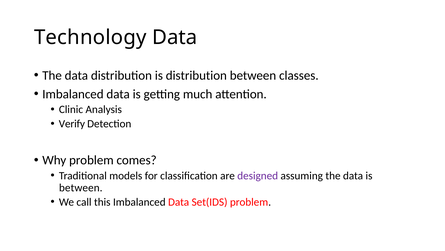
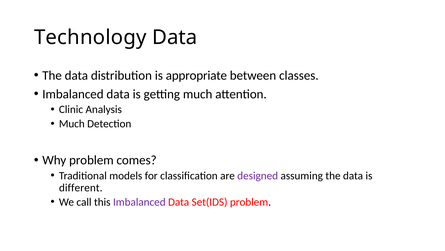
is distribution: distribution -> appropriate (196, 75)
Verify: Verify -> Much (72, 124)
between: between -> different (81, 187)
Imbalanced colour: black -> purple (139, 202)
